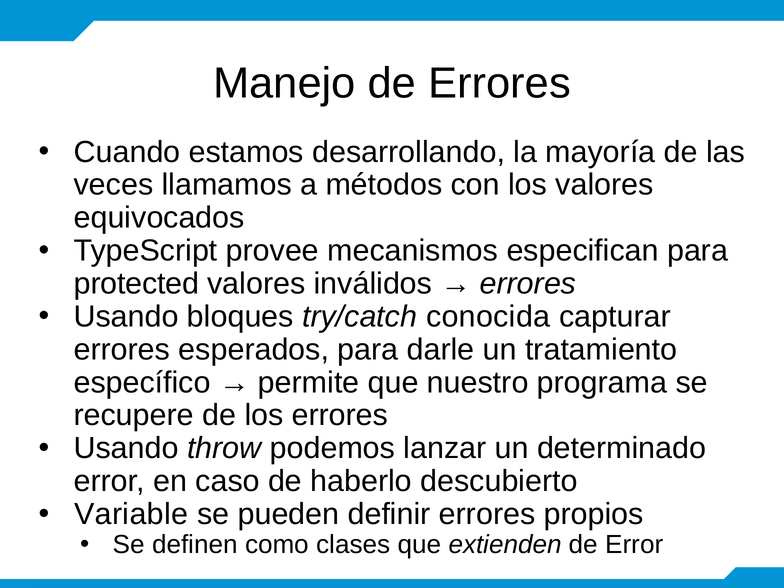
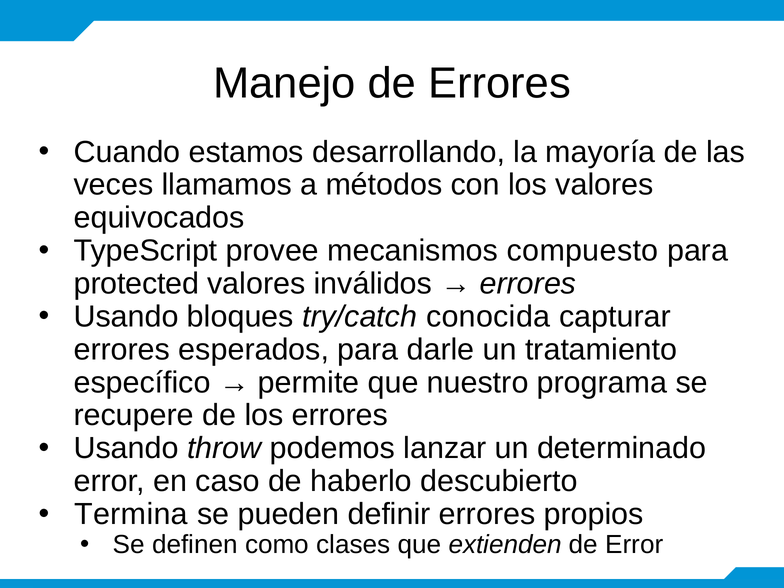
especifican: especifican -> compuesto (582, 251)
Variable: Variable -> Termina (131, 514)
